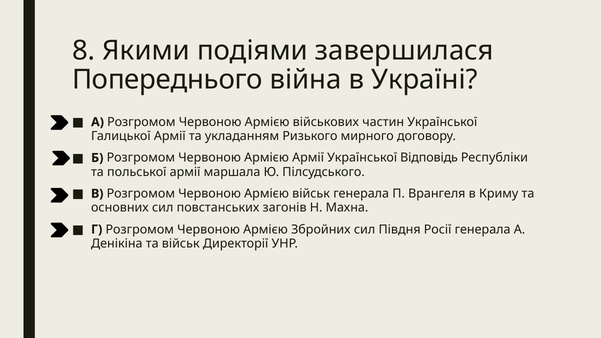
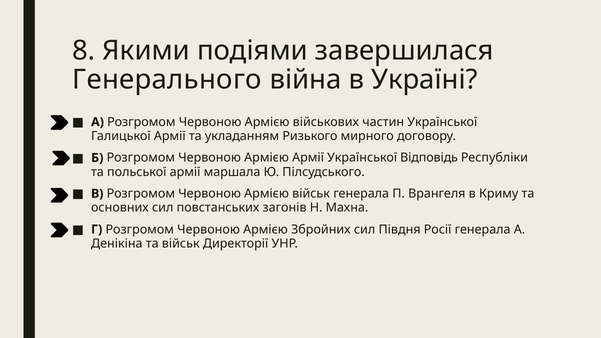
Попереднього: Попереднього -> Генерального (167, 80)
